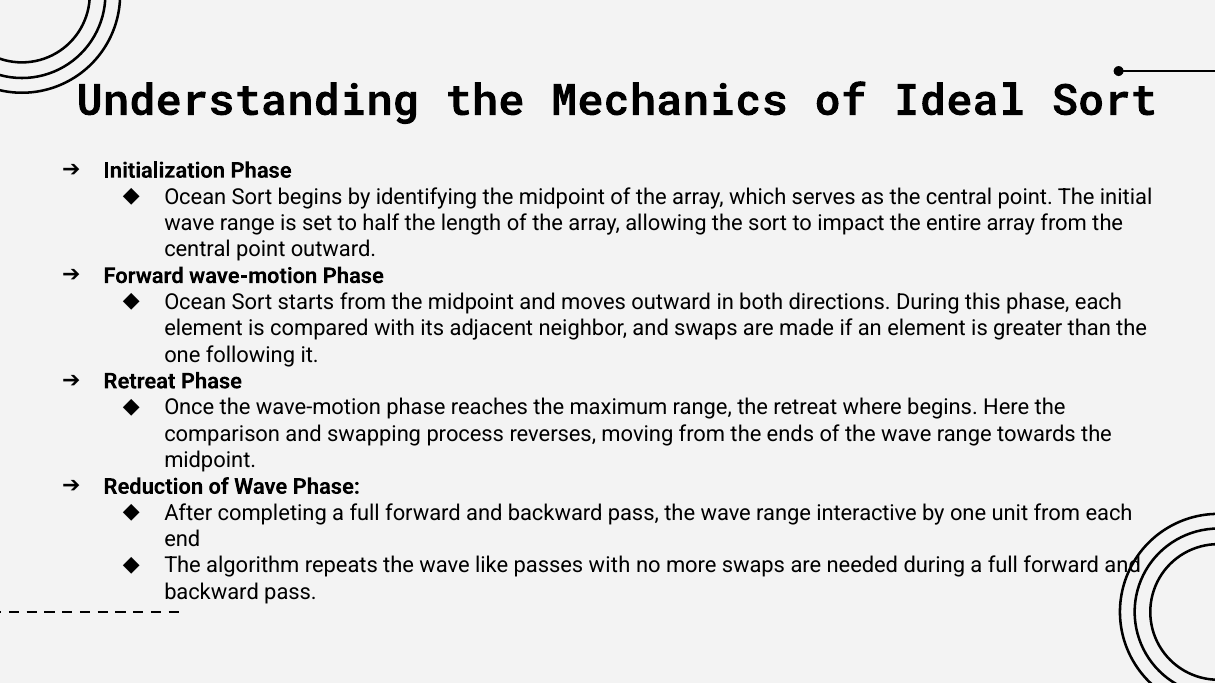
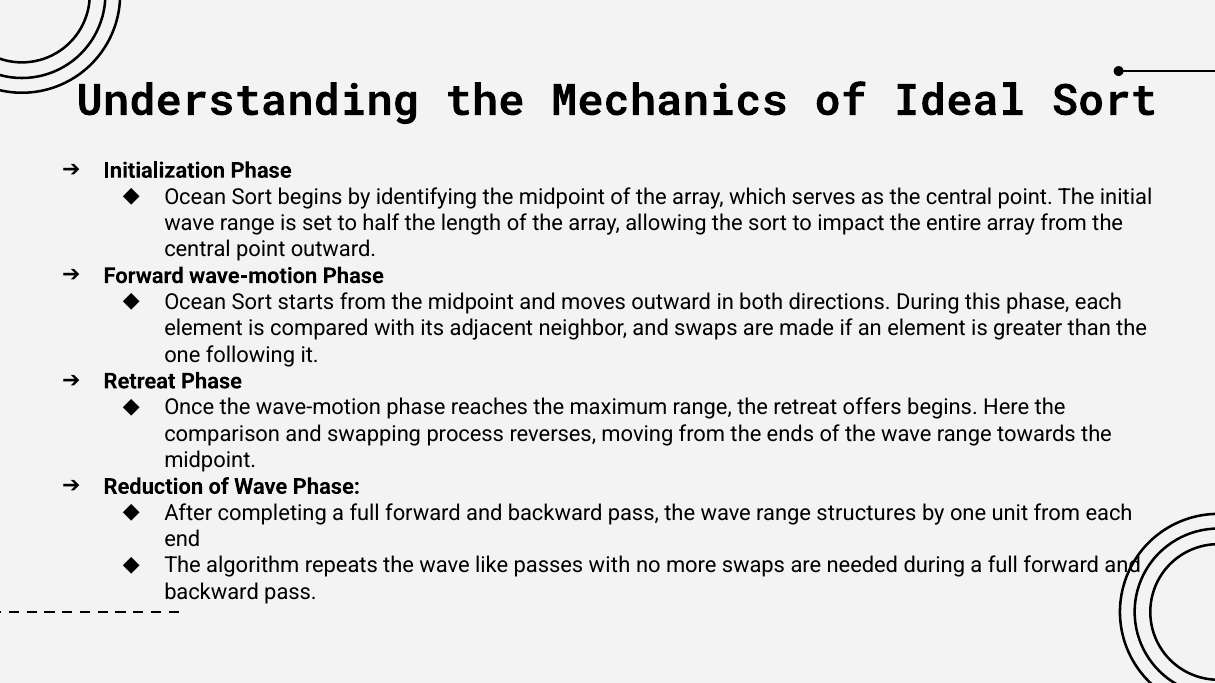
where: where -> offers (872, 408)
interactive: interactive -> structures (866, 513)
